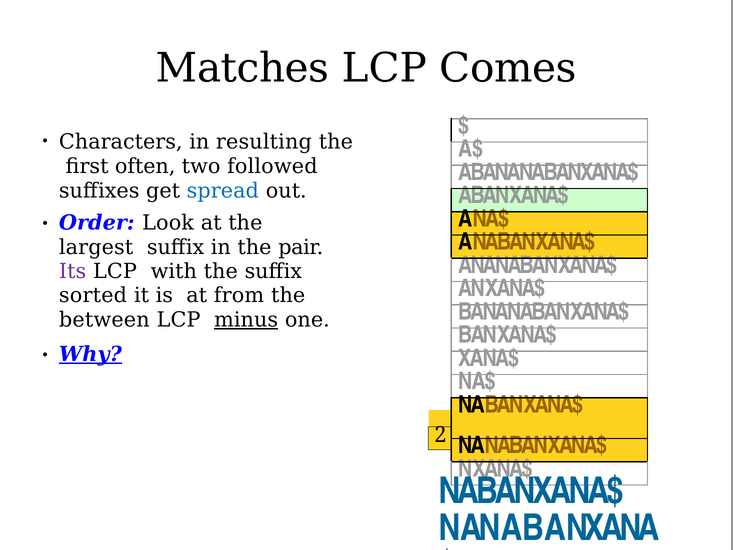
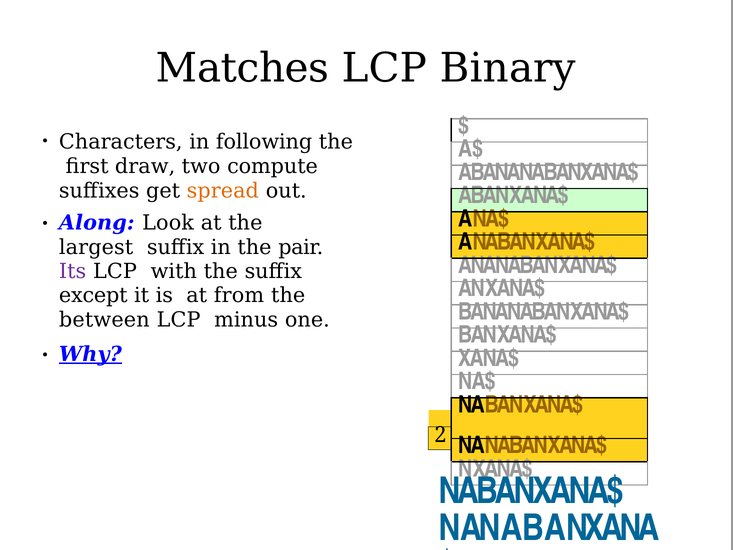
Comes: Comes -> Binary (508, 69)
resulting: resulting -> following (264, 142)
often: often -> draw (145, 166)
followed: followed -> compute (272, 166)
spread colour: blue -> orange (223, 191)
Order: Order -> Along (97, 223)
sorted: sorted -> except (93, 295)
minus underline: present -> none (246, 320)
